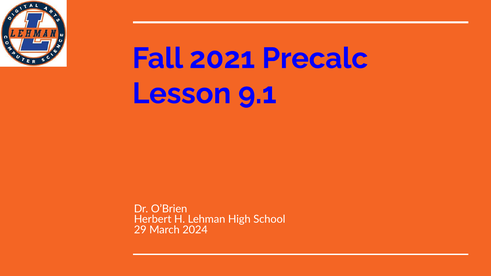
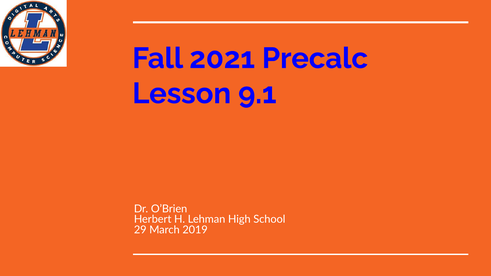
2024: 2024 -> 2019 (195, 230)
